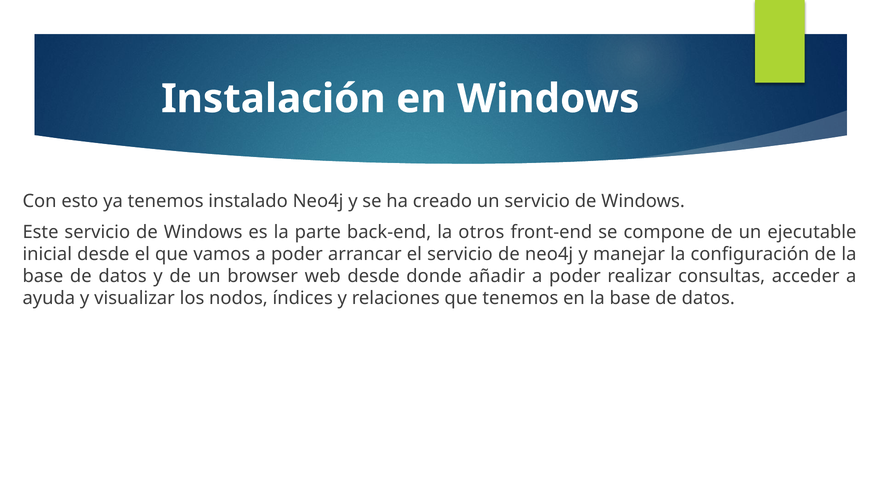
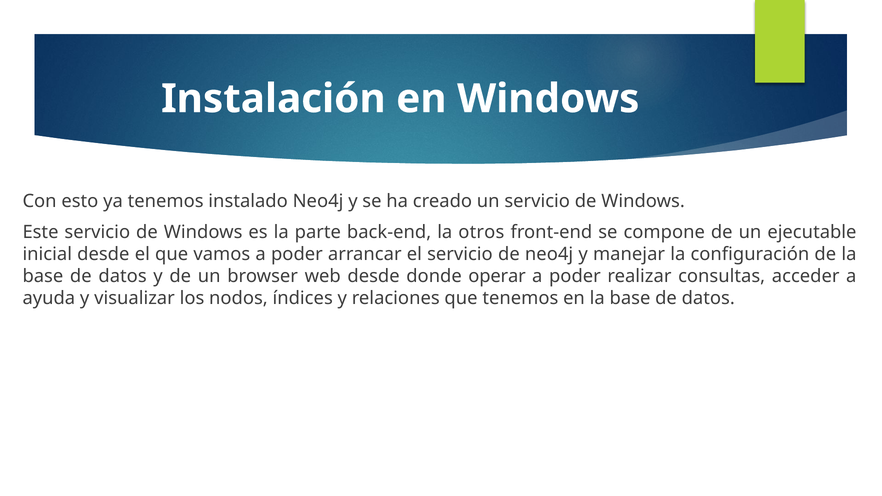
añadir: añadir -> operar (497, 276)
